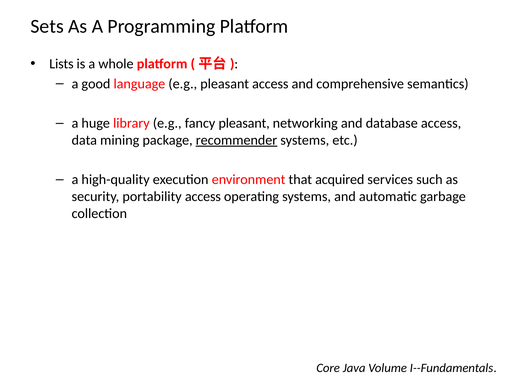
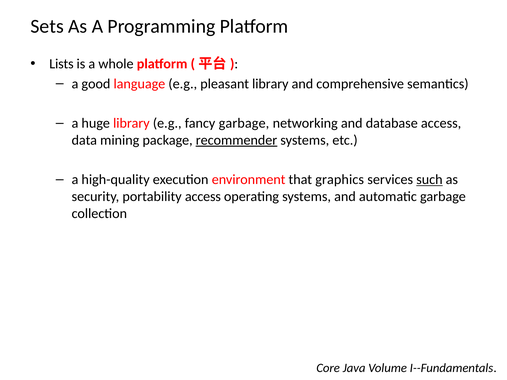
pleasant access: access -> library (270, 84)
fancy pleasant: pleasant -> garbage (244, 123)
acquired: acquired -> graphics (340, 180)
such underline: none -> present (429, 180)
